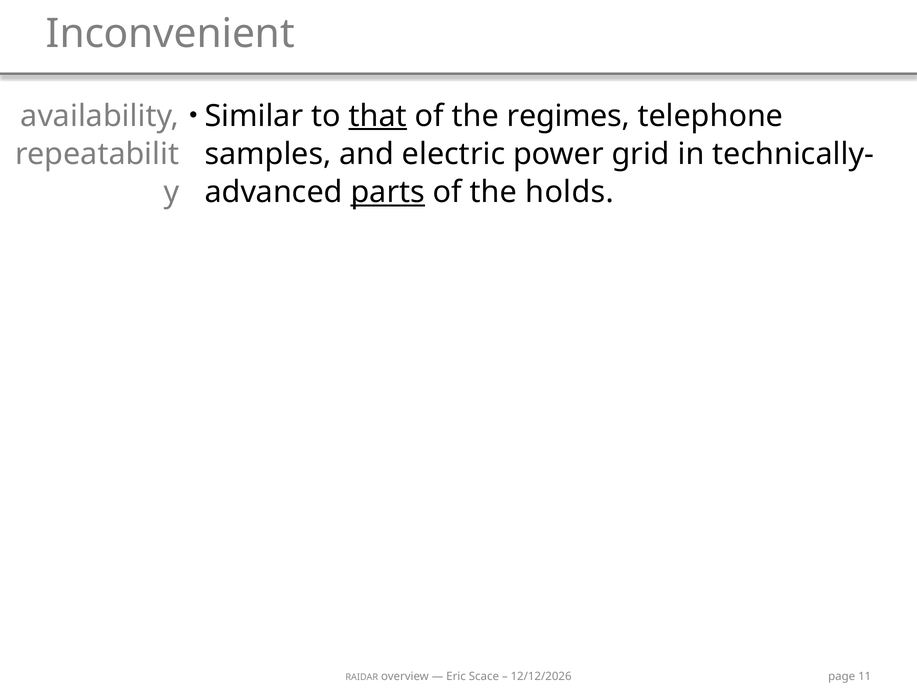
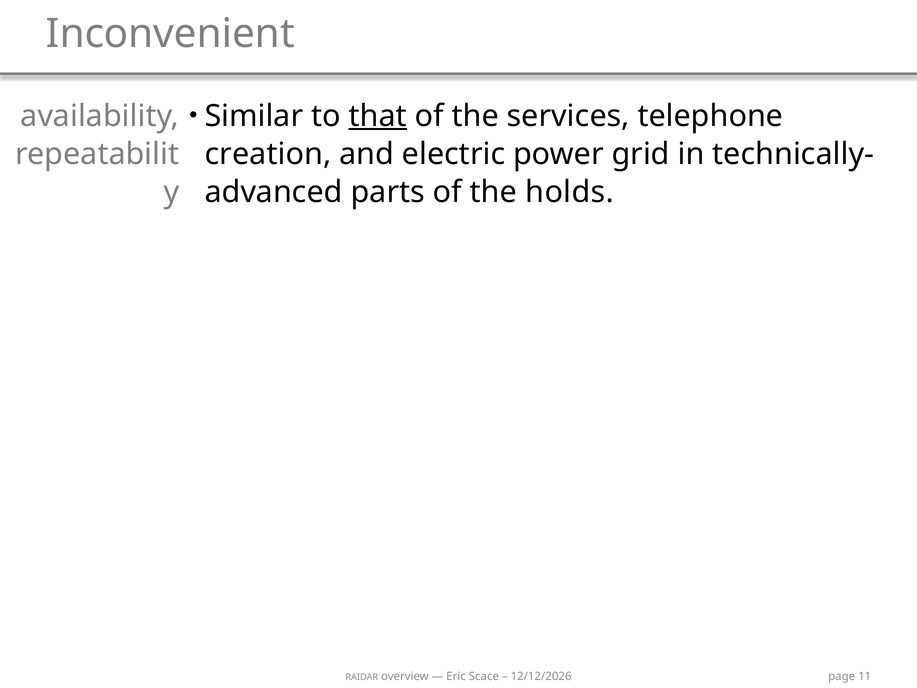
regimes: regimes -> services (568, 116)
samples: samples -> creation (268, 154)
parts underline: present -> none (388, 192)
